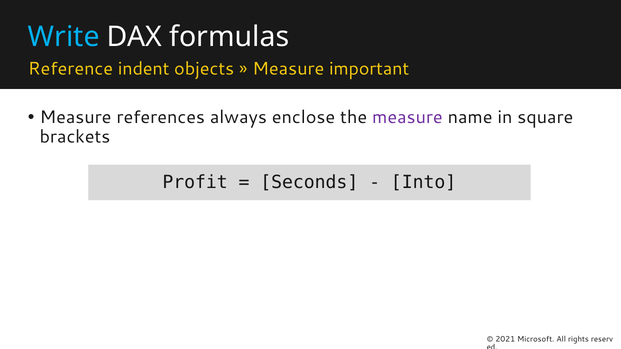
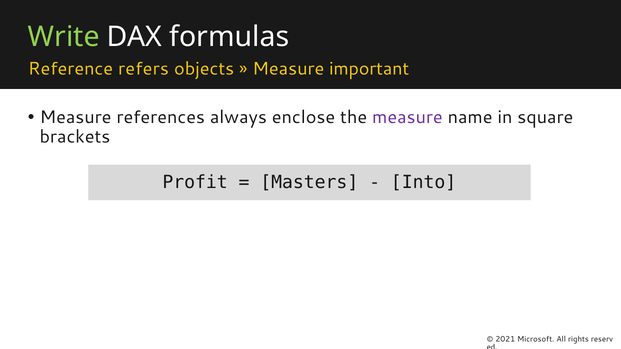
Write colour: light blue -> light green (64, 37)
indent: indent -> refers (143, 69)
Seconds: Seconds -> Masters (309, 182)
